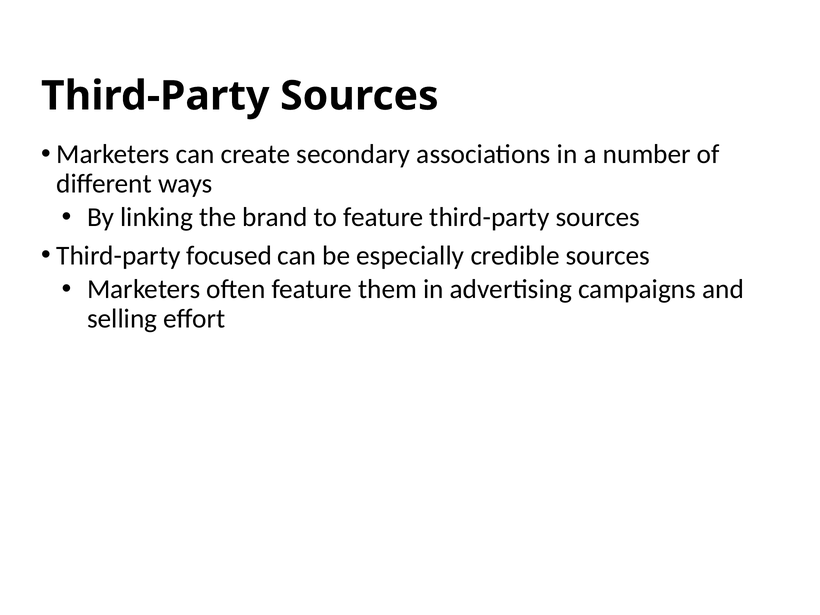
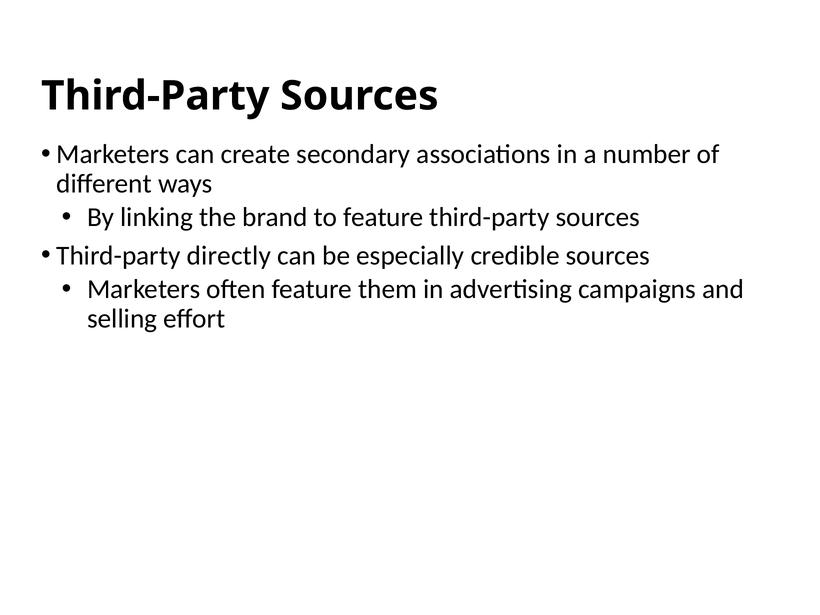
focused: focused -> directly (229, 256)
